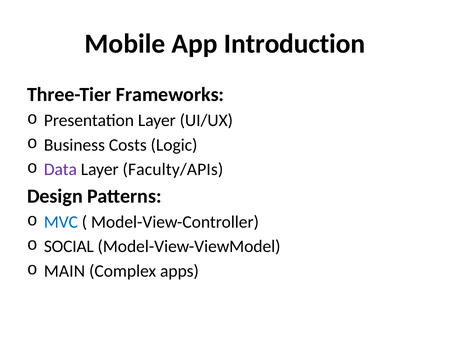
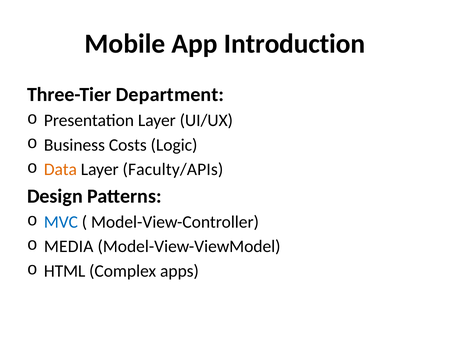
Frameworks: Frameworks -> Department (170, 94)
Data colour: purple -> orange (60, 169)
SOCIAL: SOCIAL -> MEDIA (69, 246)
MAIN: MAIN -> HTML (65, 271)
